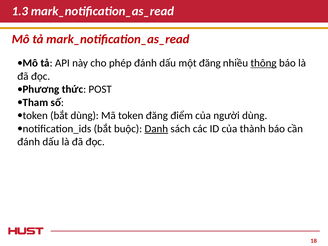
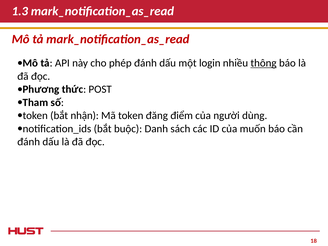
một đăng: đăng -> login (210, 63)
bắt dùng: dùng -> nhận (85, 116)
Danh underline: present -> none (156, 129)
thành: thành -> muốn (253, 129)
